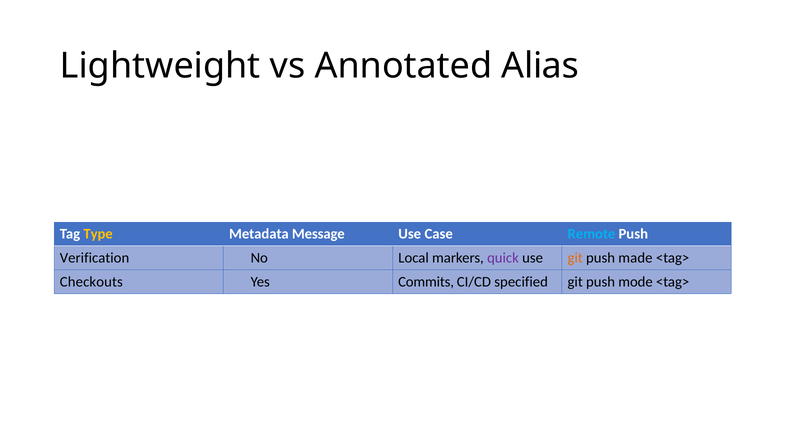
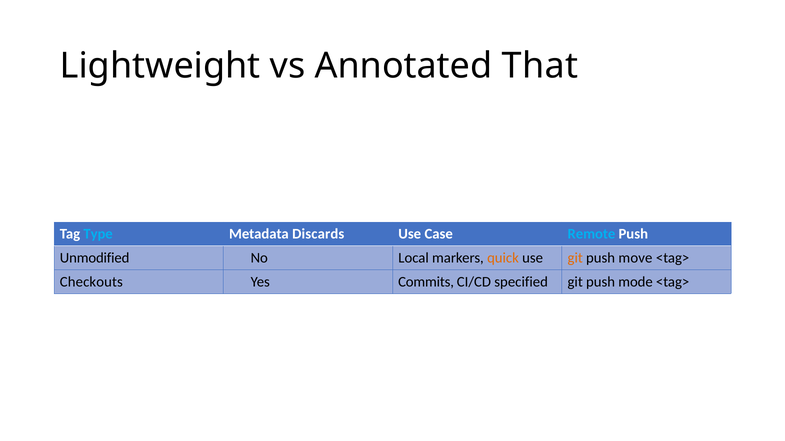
Alias: Alias -> That (540, 66)
Type colour: yellow -> light blue (98, 234)
Message: Message -> Discards (318, 234)
Verification: Verification -> Unmodified (95, 258)
quick colour: purple -> orange (503, 258)
made: made -> move (635, 258)
